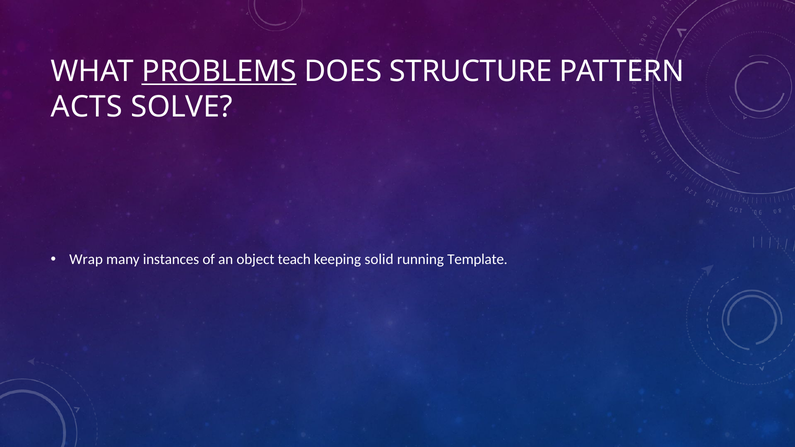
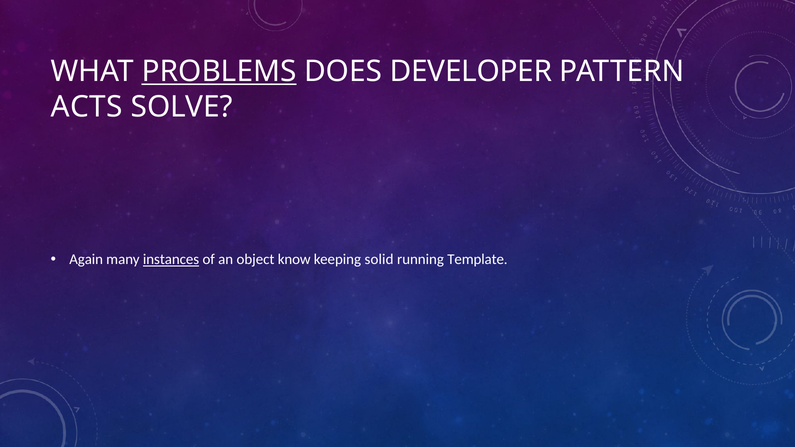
STRUCTURE: STRUCTURE -> DEVELOPER (471, 71)
Wrap: Wrap -> Again (86, 260)
instances underline: none -> present (171, 260)
teach: teach -> know (294, 260)
